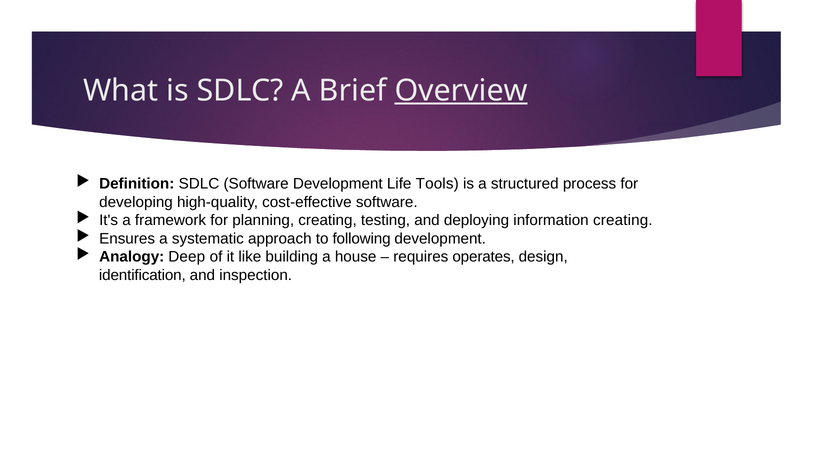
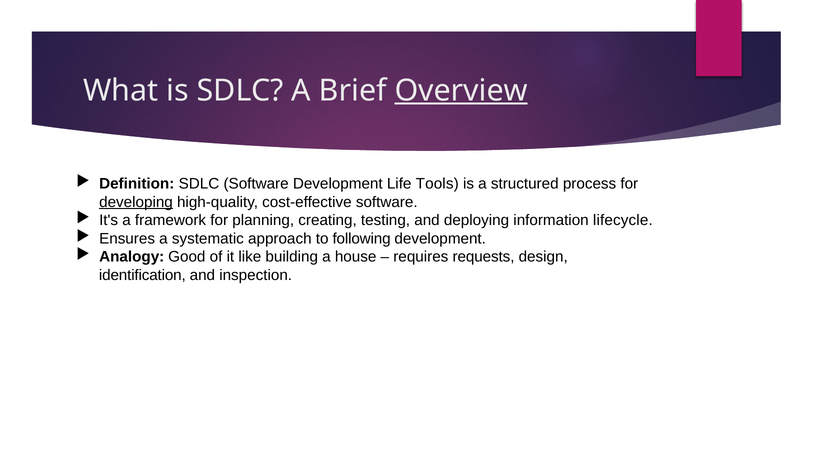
developing underline: none -> present (136, 202)
information creating: creating -> lifecycle (623, 221)
Deep: Deep -> Good (187, 257)
operates: operates -> requests (484, 257)
